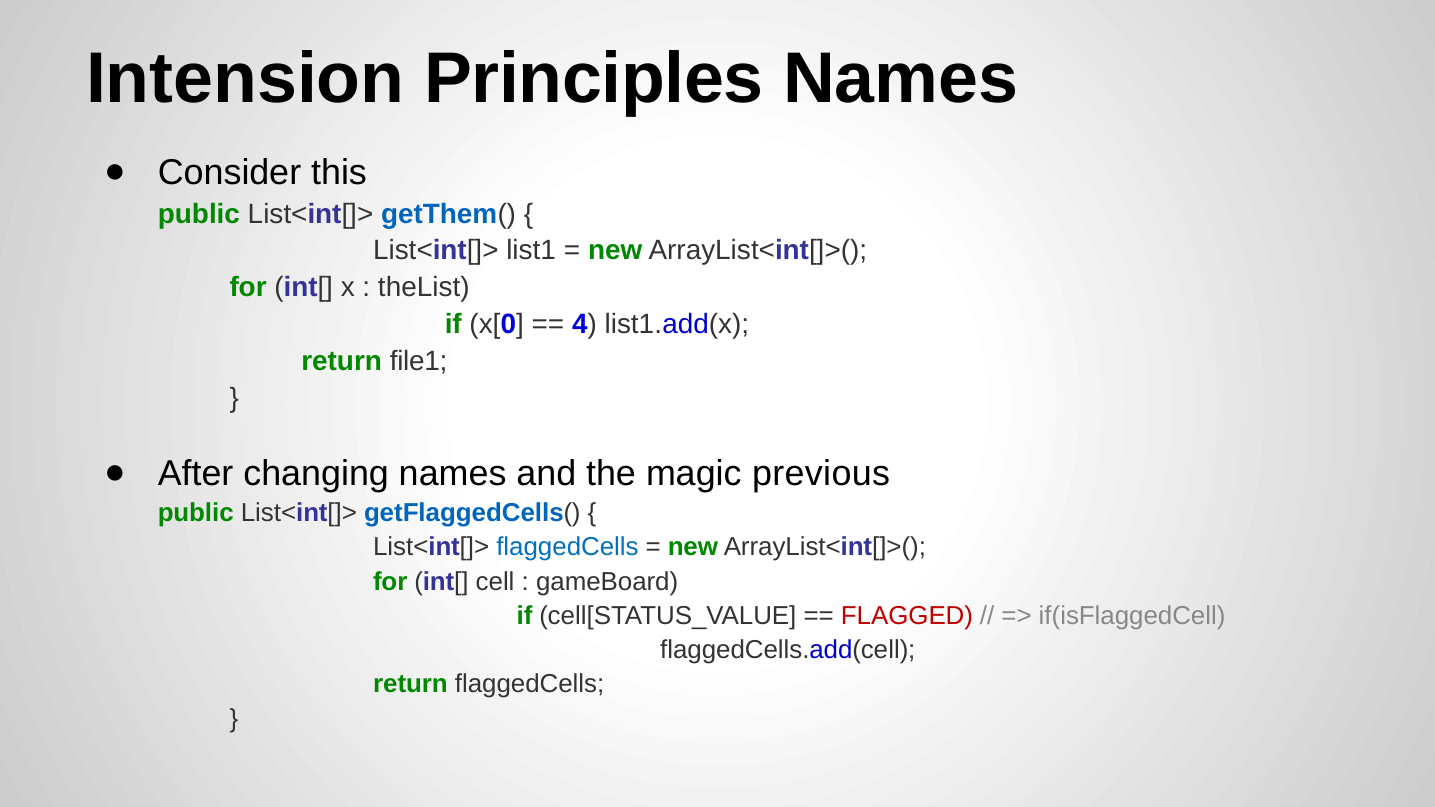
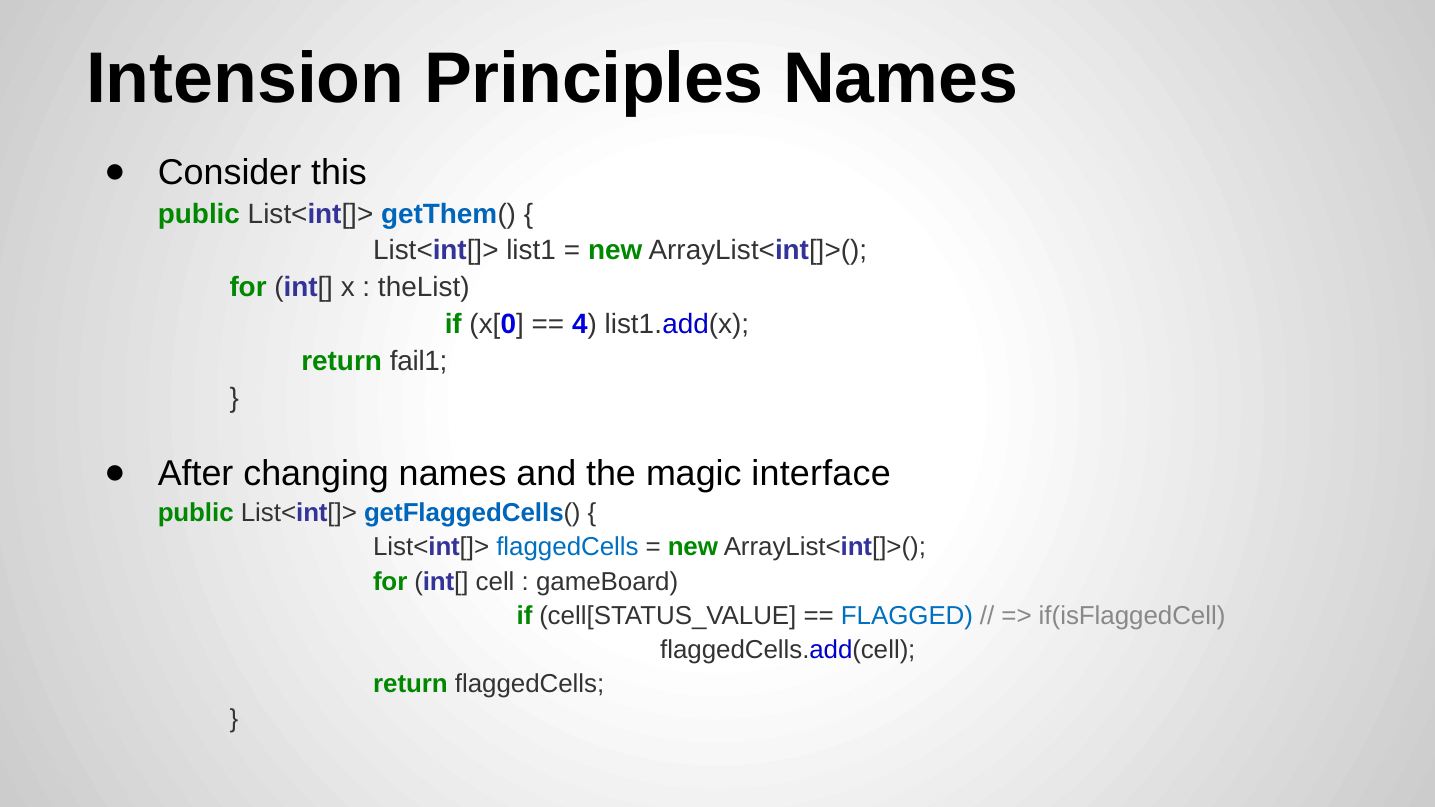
file1: file1 -> fail1 (419, 361)
previous: previous -> interface (821, 474)
FLAGGED colour: red -> blue (907, 616)
